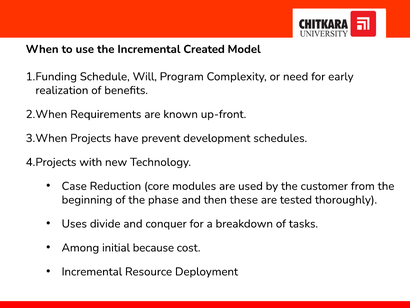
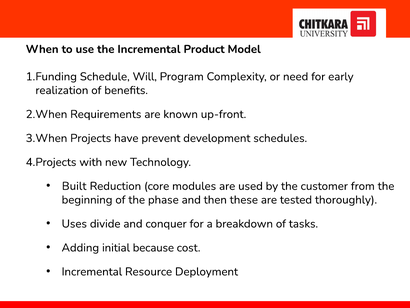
Created: Created -> Product (204, 49)
Case: Case -> Built (74, 186)
Among: Among -> Adding (80, 247)
